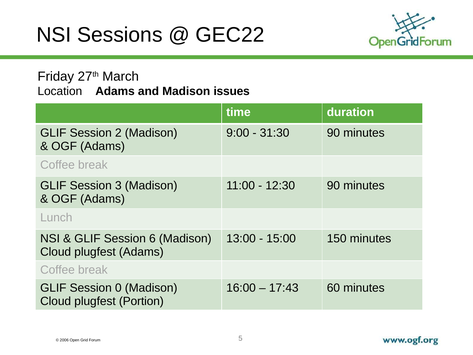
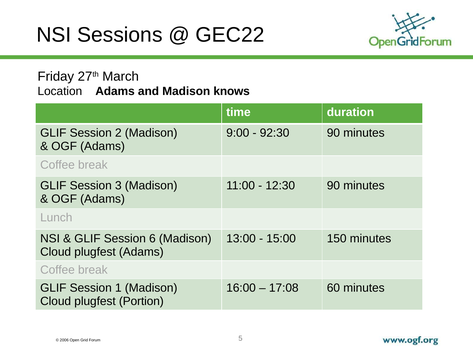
issues: issues -> knows (232, 91)
31:30: 31:30 -> 92:30 (275, 133)
0: 0 -> 1 (118, 288)
17:43: 17:43 -> 17:08 (284, 288)
